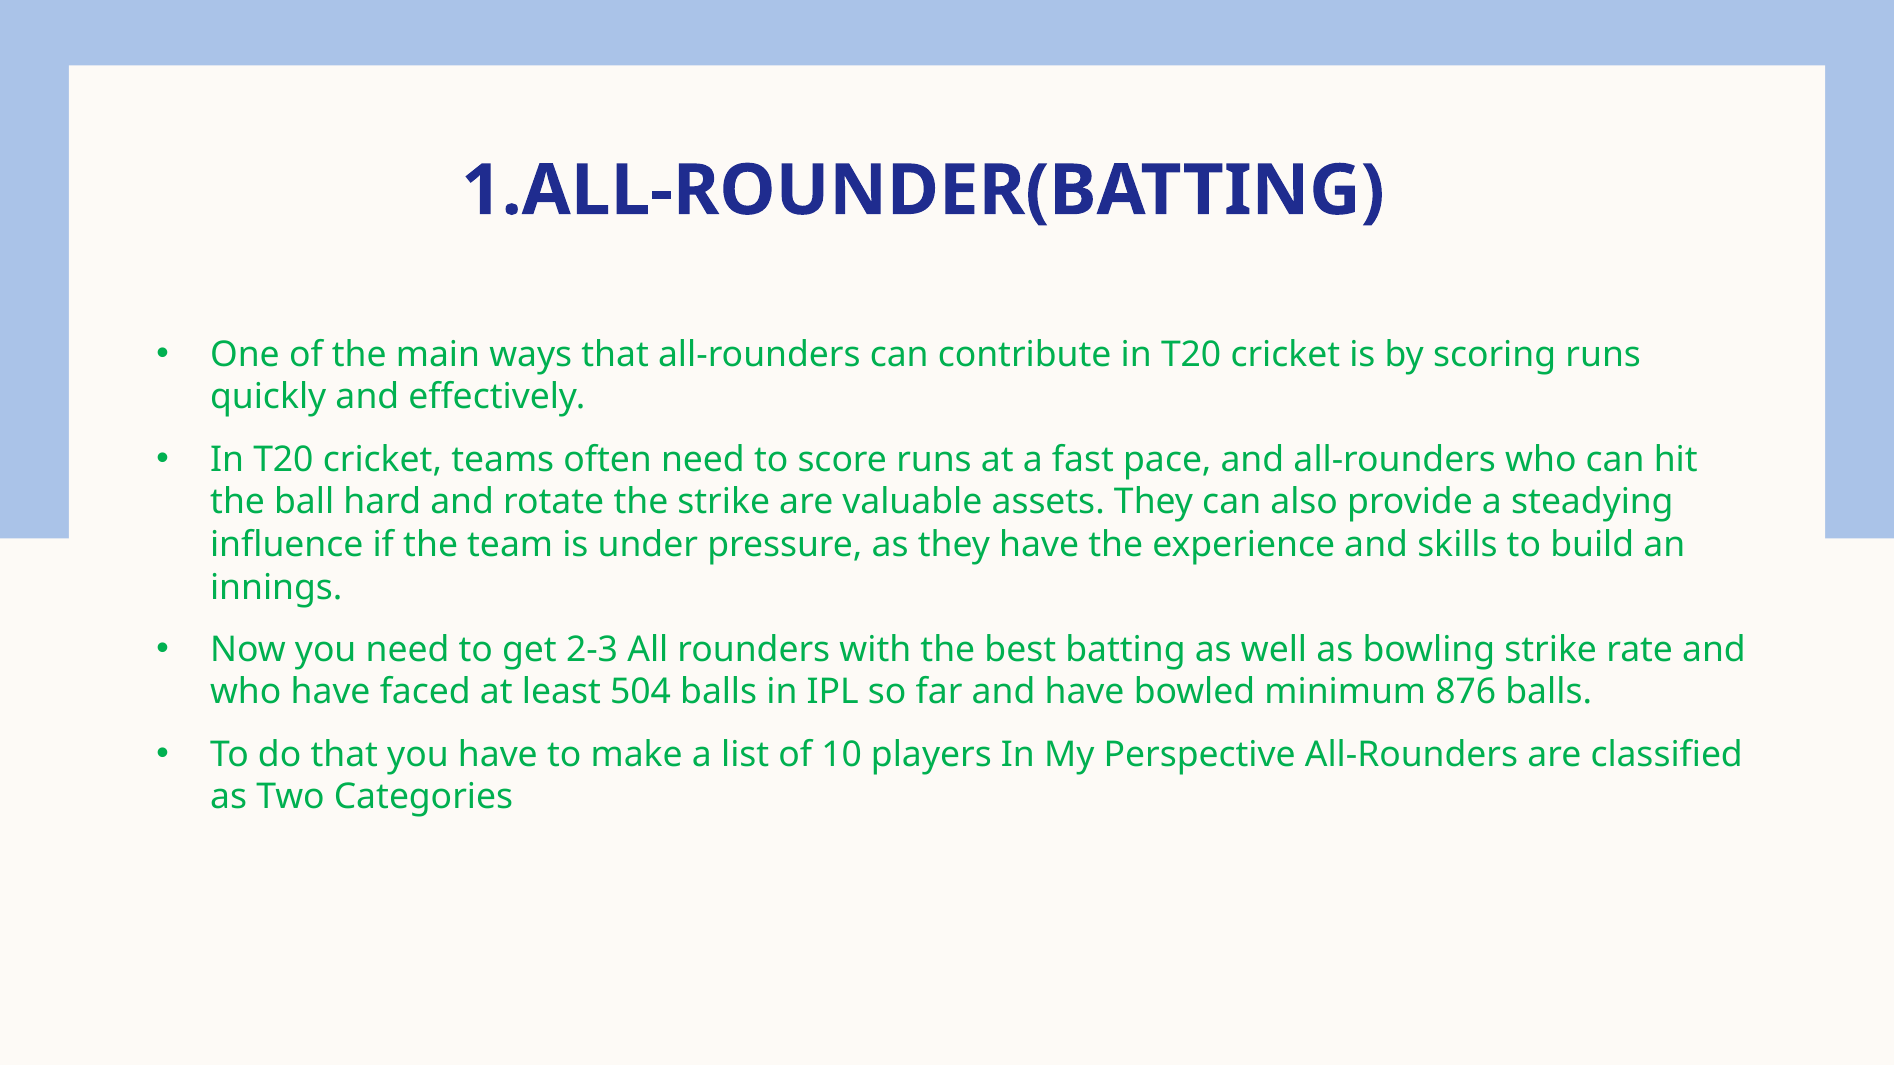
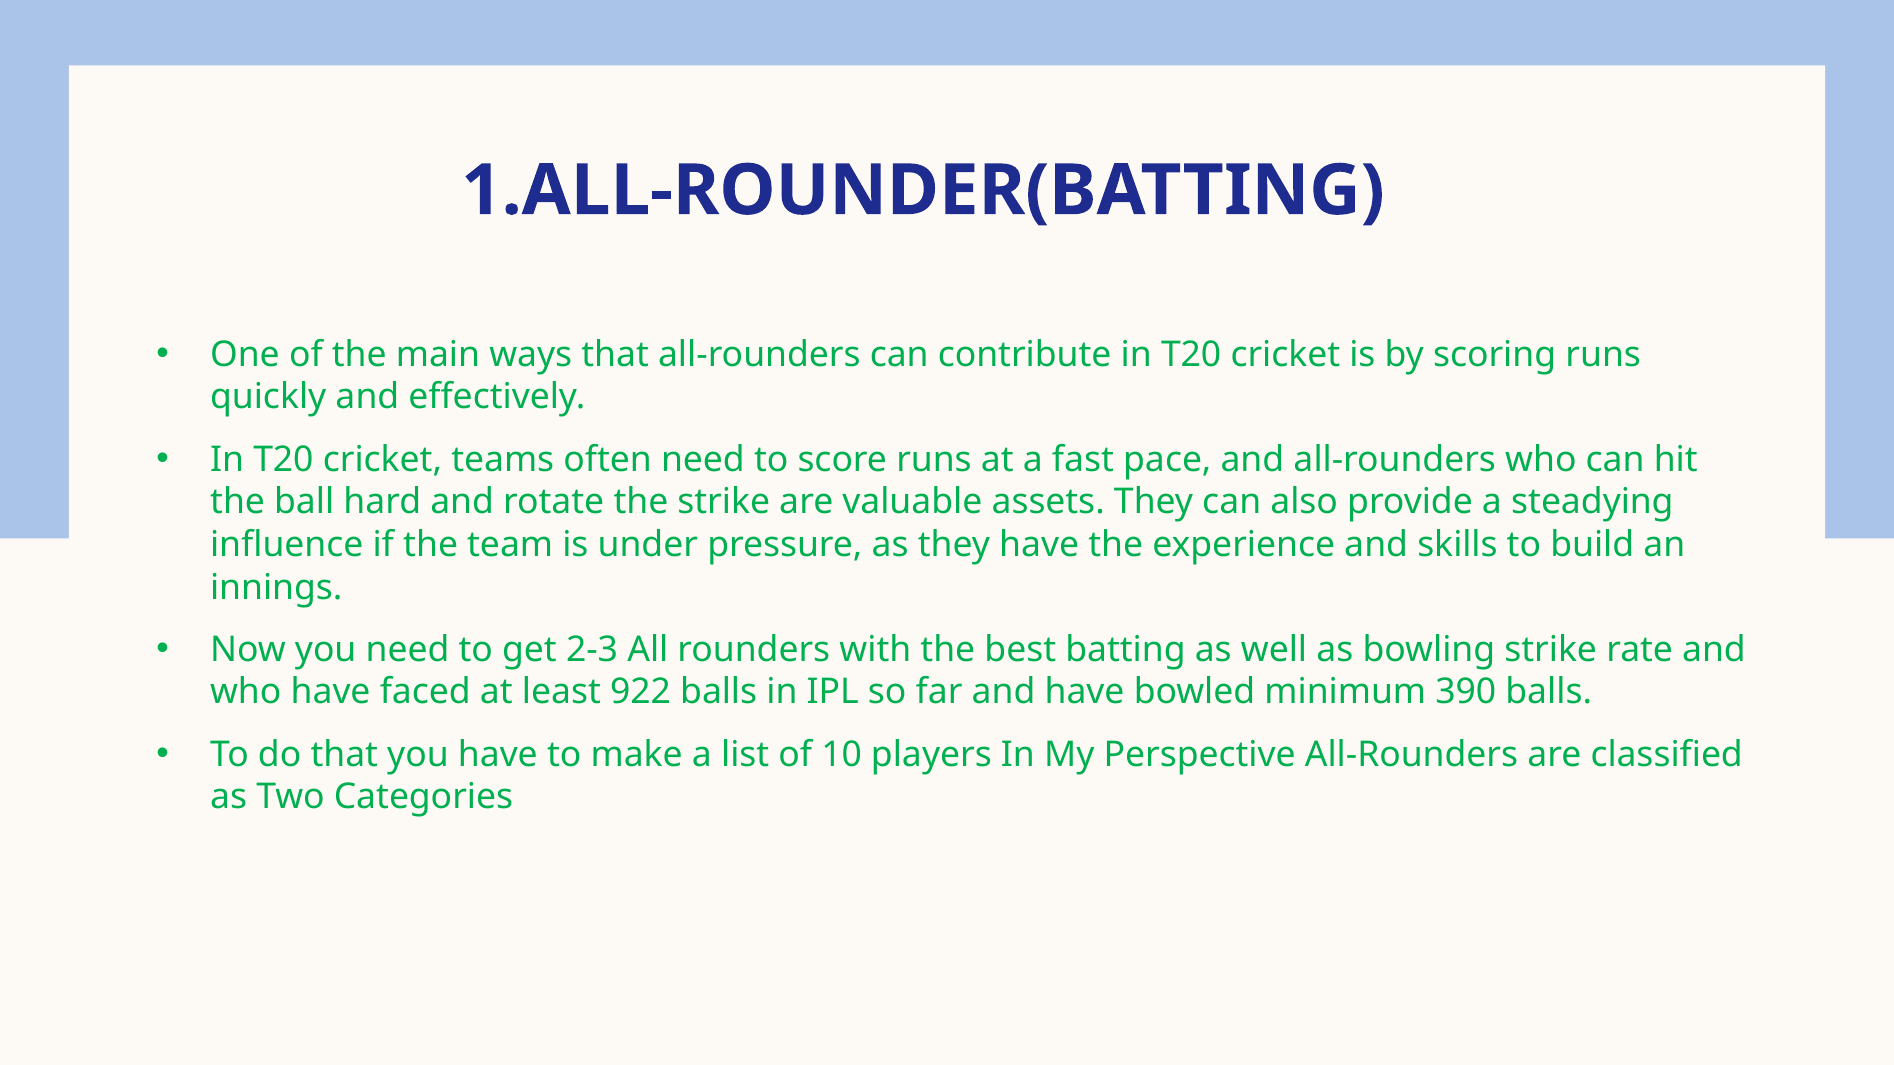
504: 504 -> 922 (640, 692)
876: 876 -> 390 (1466, 692)
